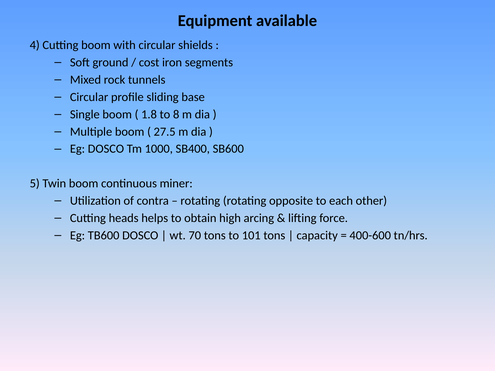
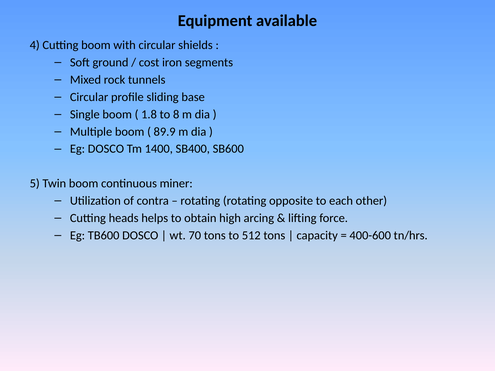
27.5: 27.5 -> 89.9 (165, 132)
1000: 1000 -> 1400 (159, 149)
101: 101 -> 512 (251, 236)
